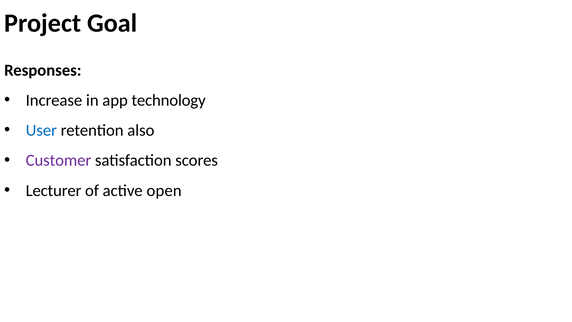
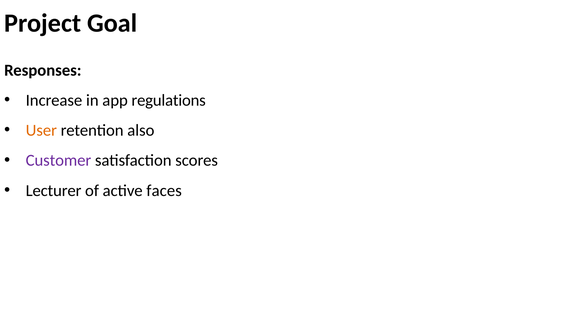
technology: technology -> regulations (169, 100)
User colour: blue -> orange (41, 130)
open: open -> faces (164, 190)
